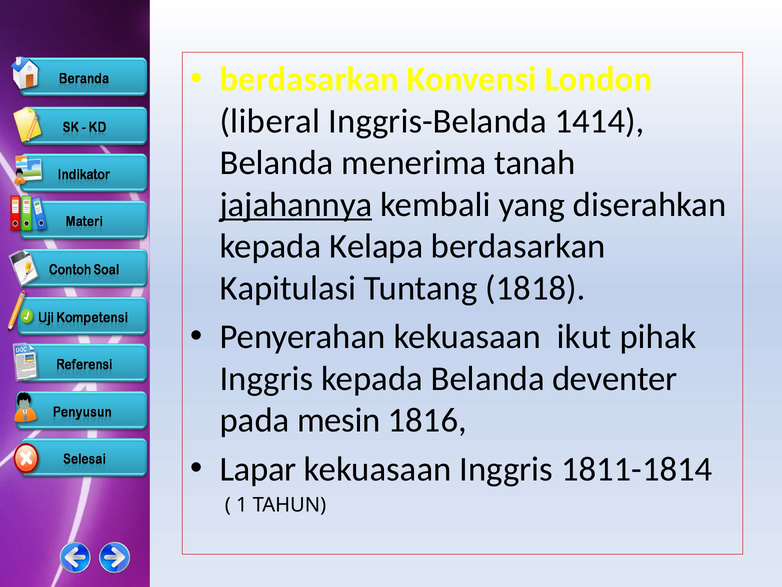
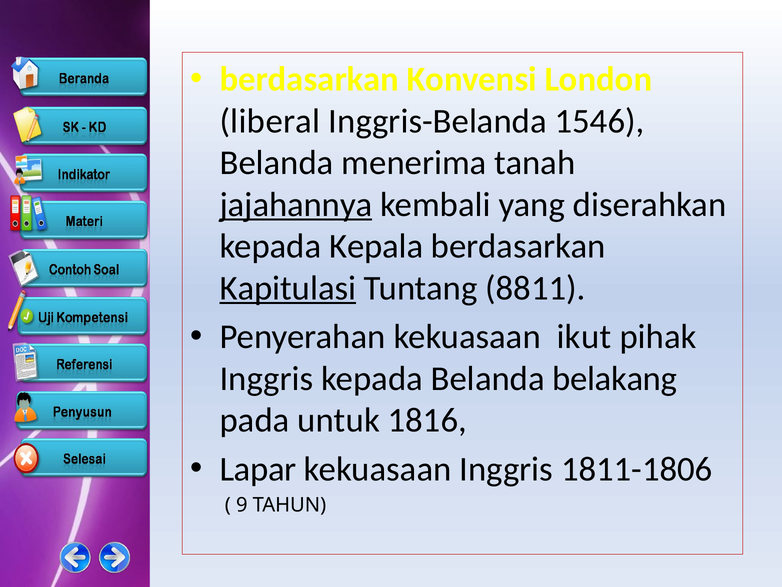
1414: 1414 -> 1546 (600, 121)
Kelapa: Kelapa -> Kepala (376, 246)
Kapitulasi underline: none -> present (288, 288)
1818: 1818 -> 8811 (535, 288)
deventer: deventer -> belakang (615, 378)
mesin: mesin -> untuk (339, 420)
1811-1814: 1811-1814 -> 1811-1806 (637, 469)
1: 1 -> 9 (242, 505)
